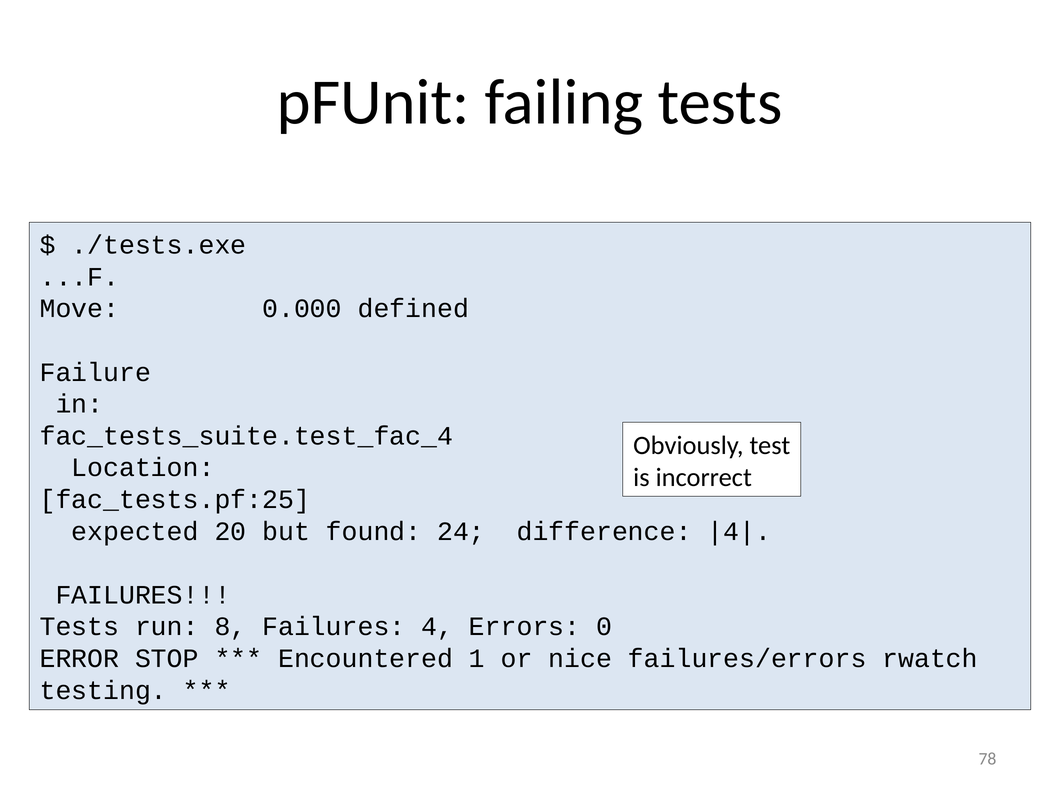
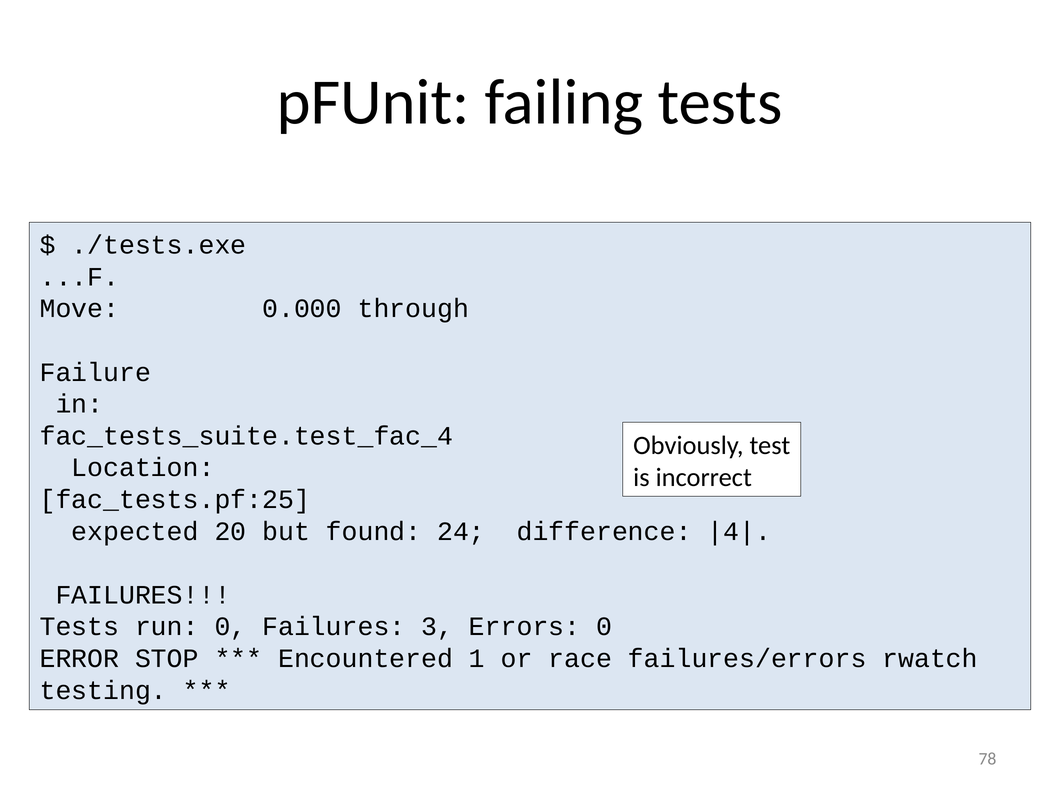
defined: defined -> through (413, 309)
run 8: 8 -> 0 (230, 627)
4: 4 -> 3 (437, 627)
nice: nice -> race (580, 659)
